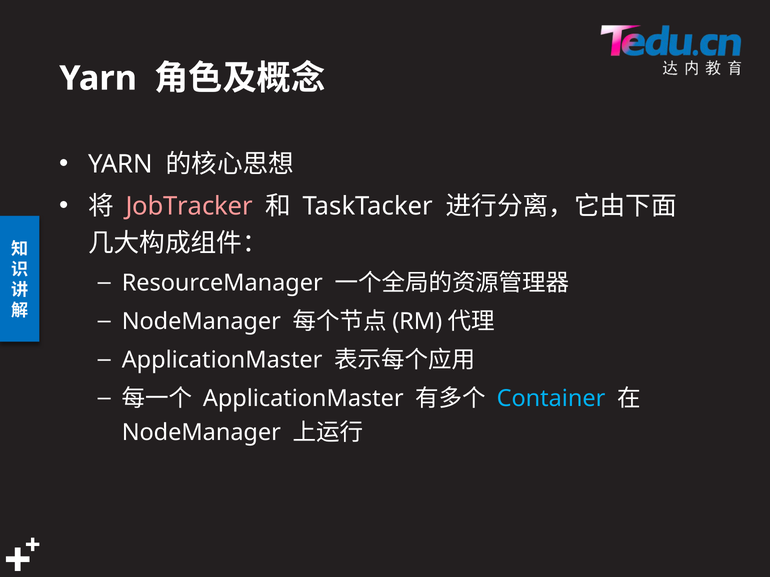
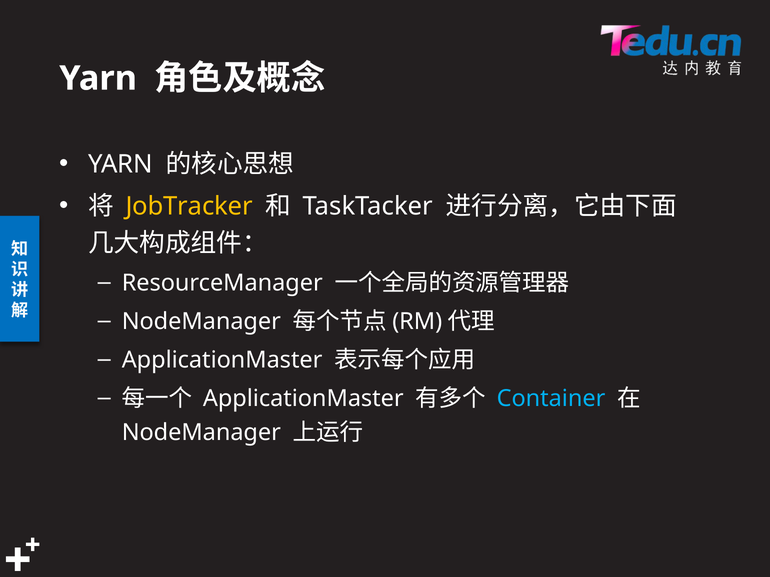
JobTracker colour: pink -> yellow (189, 206)
